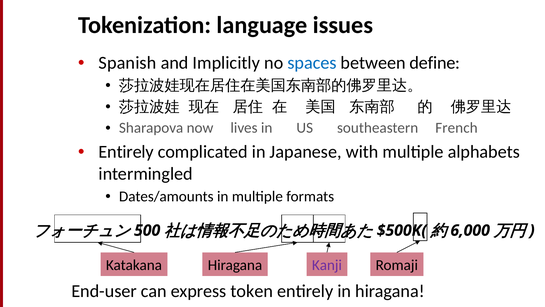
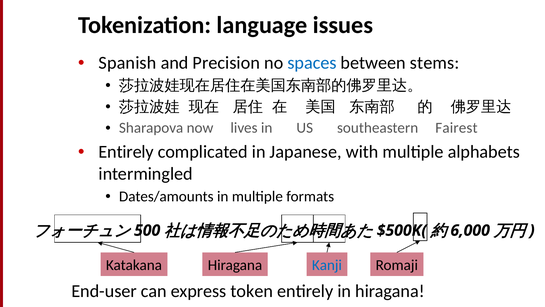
Implicitly: Implicitly -> Precision (226, 63)
define: define -> stems (435, 63)
French: French -> Fairest (456, 128)
Kanji colour: purple -> blue (327, 265)
